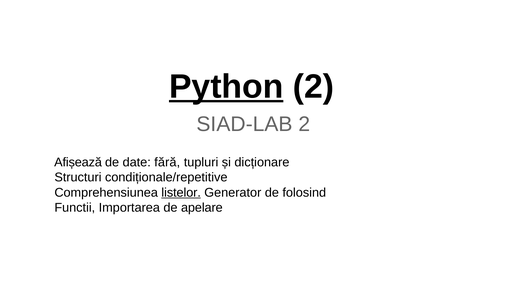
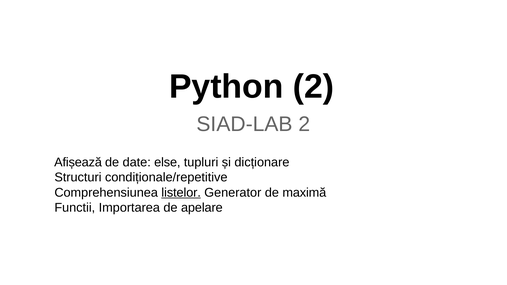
Python underline: present -> none (226, 87)
fără: fără -> else (167, 162)
folosind: folosind -> maximă (304, 193)
